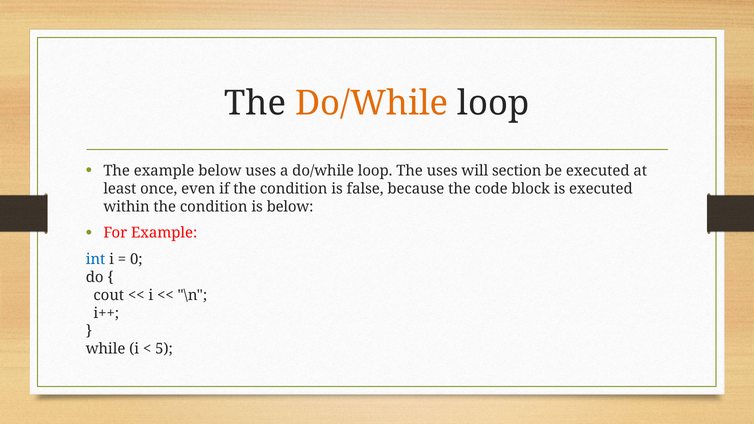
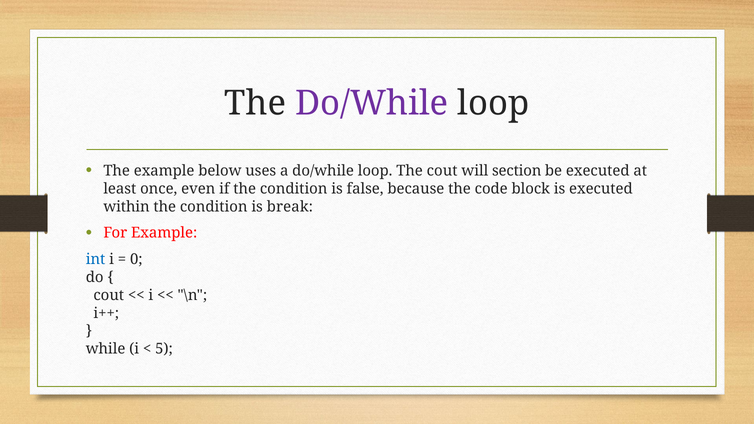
Do/While colour: orange -> purple (372, 103)
The uses: uses -> cout (442, 171)
is below: below -> break (290, 207)
